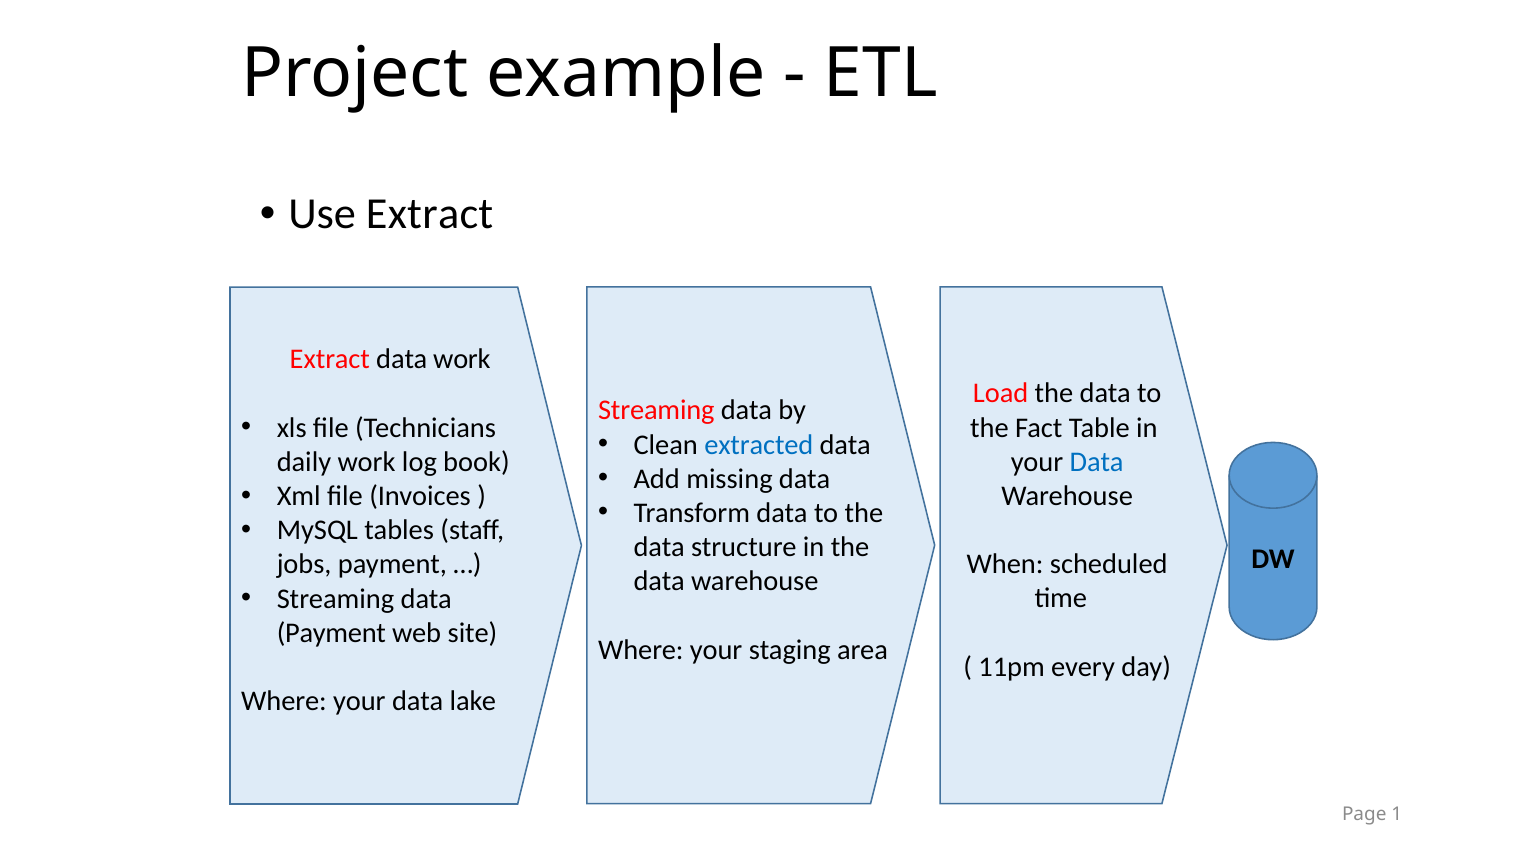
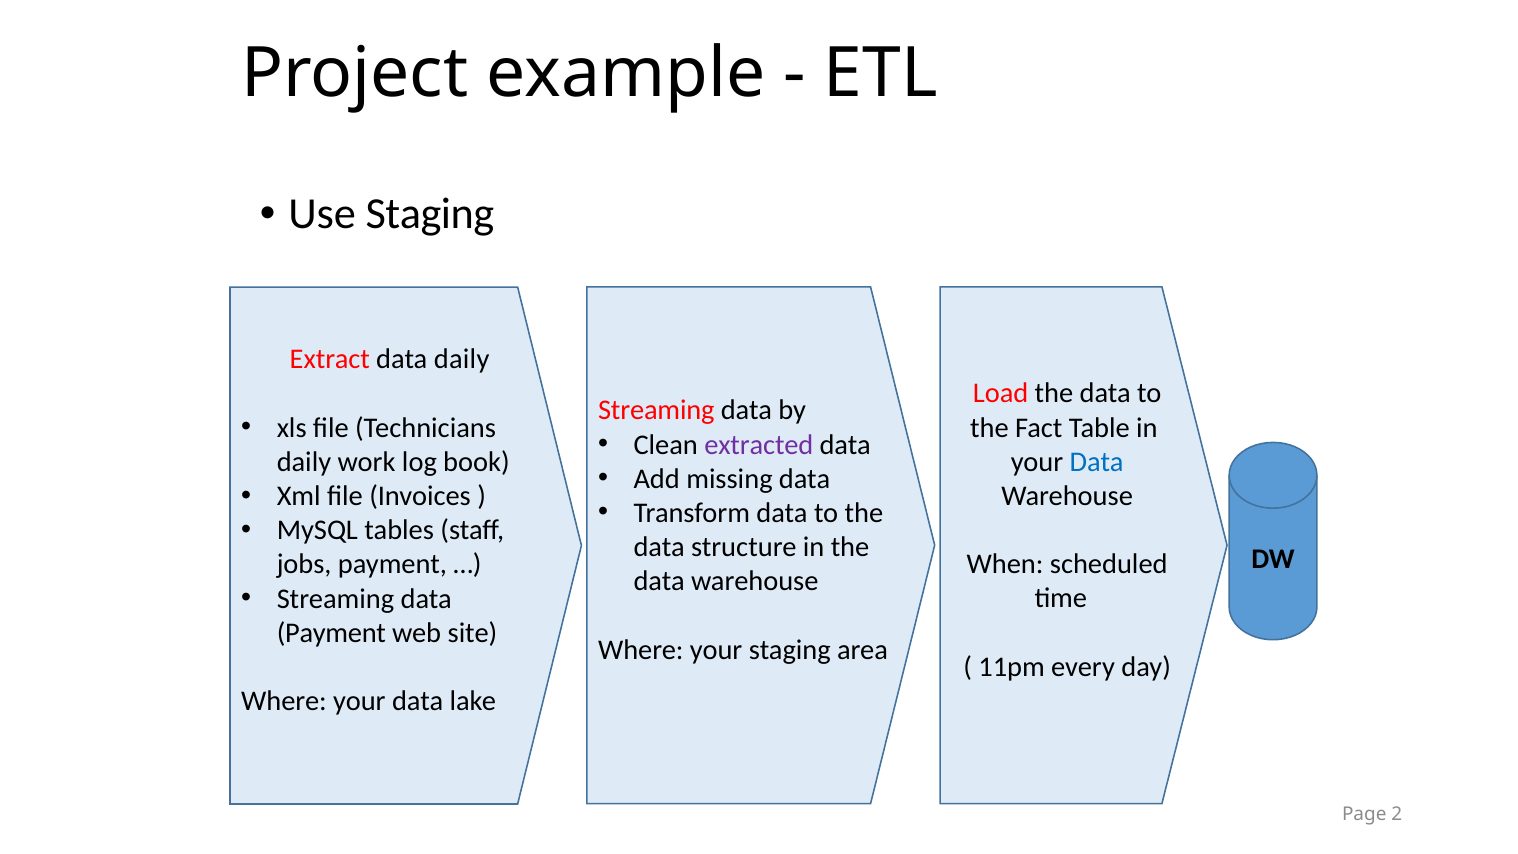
Use Extract: Extract -> Staging (430, 214)
data work: work -> daily (462, 360)
extracted colour: blue -> purple (759, 445)
1: 1 -> 2 (1397, 814)
